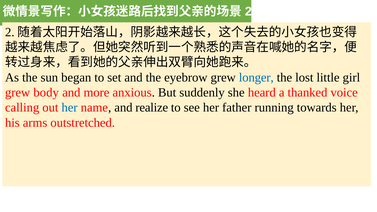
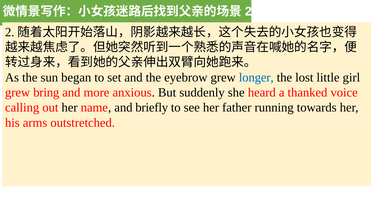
body: body -> bring (46, 93)
her colour: blue -> black (70, 108)
realize: realize -> briefly (152, 108)
